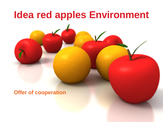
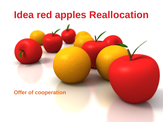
Environment: Environment -> Reallocation (119, 15)
